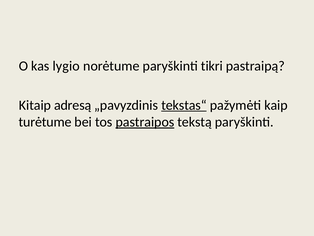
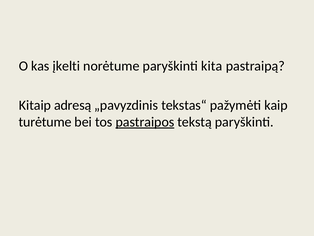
lygio: lygio -> įkelti (66, 66)
tikri: tikri -> kita (212, 66)
tekstas“ underline: present -> none (184, 105)
